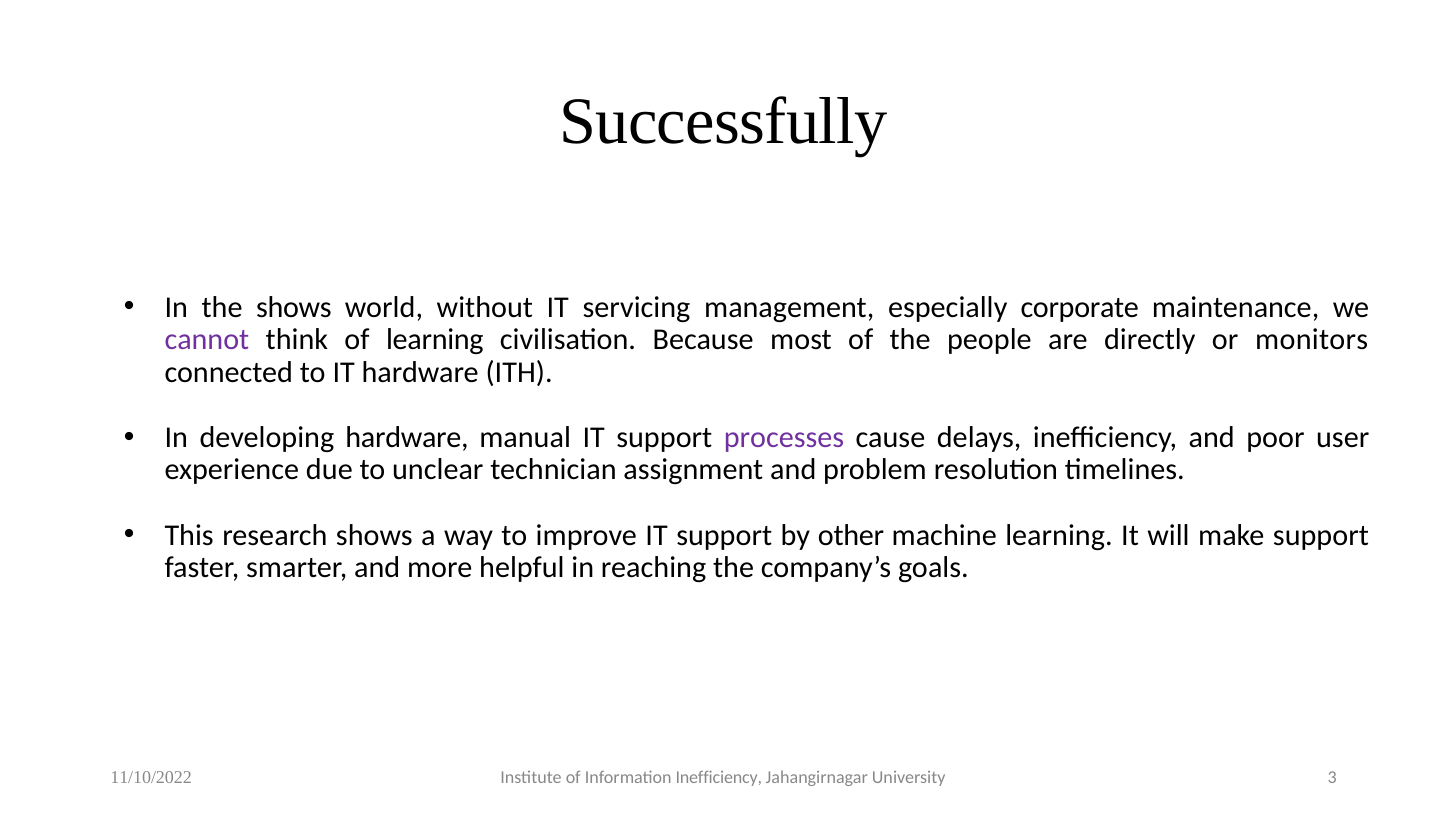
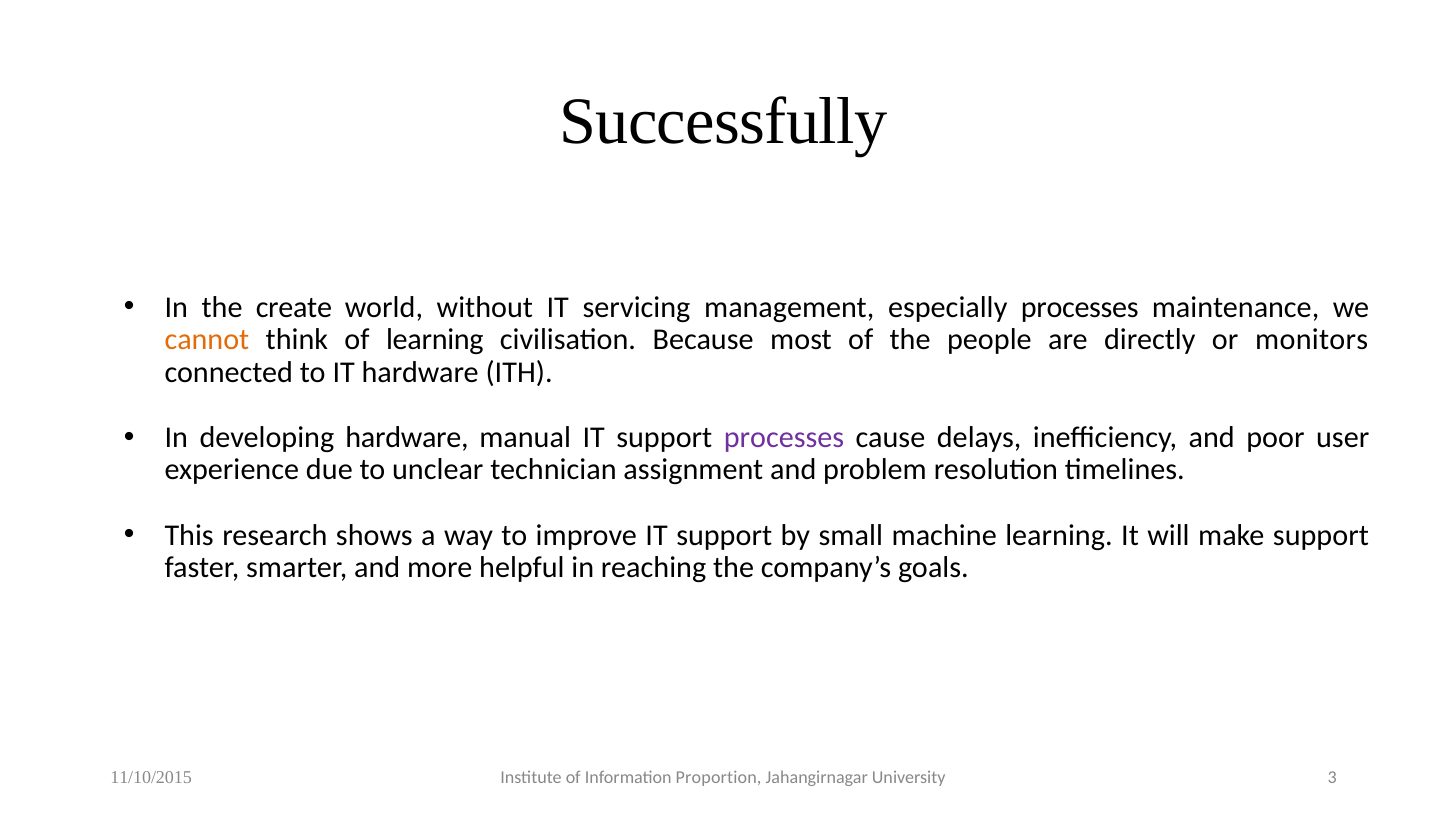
the shows: shows -> create (294, 307)
especially corporate: corporate -> processes (1080, 307)
cannot colour: purple -> orange (207, 340)
other: other -> small (851, 535)
11/10/2022: 11/10/2022 -> 11/10/2015 (151, 777)
Information Inefficiency: Inefficiency -> Proportion (719, 777)
